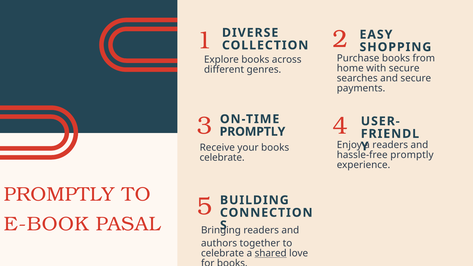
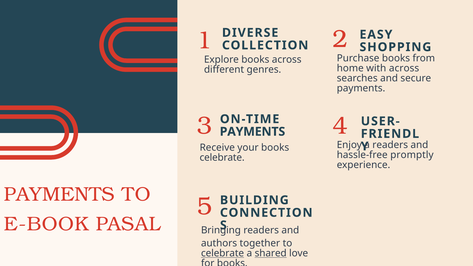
with secure: secure -> across (404, 68)
PROMPTLY: PROMPTLY -> PAYMENTS (252, 132)
PROMPTLY: PROMPTLY -> PAYMENTS (59, 194)
celebrate underline: none -> present (223, 253)
